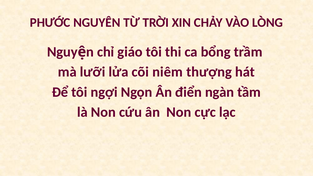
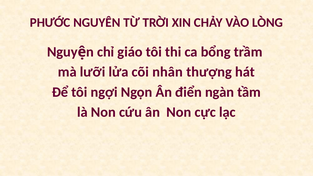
niêm: niêm -> nhân (168, 72)
